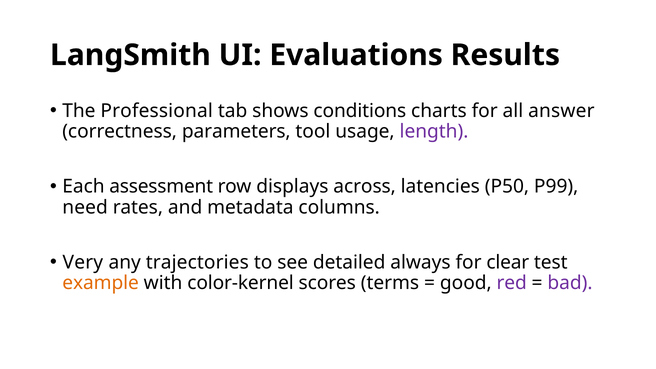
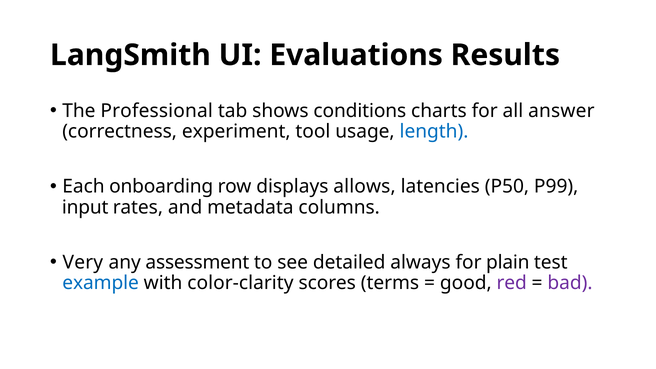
parameters: parameters -> experiment (236, 132)
length colour: purple -> blue (434, 132)
assessment: assessment -> onboarding (161, 187)
across: across -> allows (365, 187)
need: need -> input (85, 207)
trajectories: trajectories -> assessment (197, 262)
clear: clear -> plain (508, 262)
example colour: orange -> blue (101, 283)
color-kernel: color-kernel -> color-clarity (240, 283)
